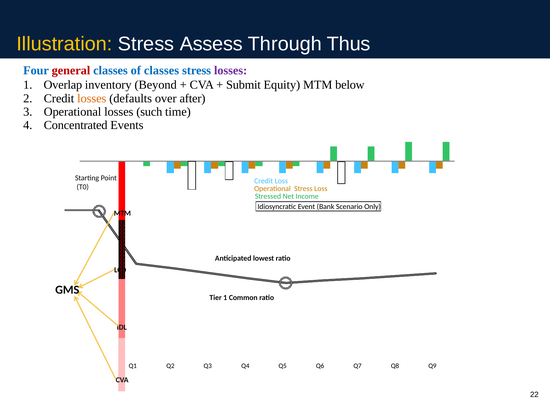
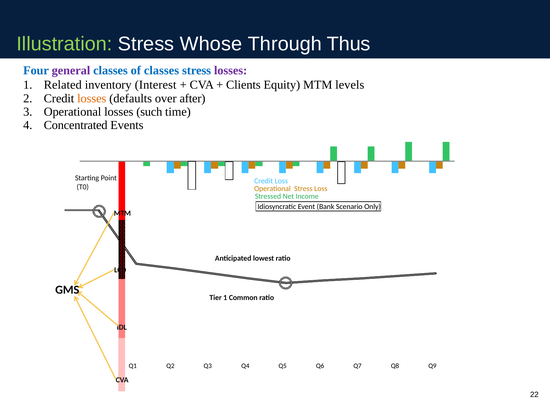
Illustration colour: yellow -> light green (64, 44)
Assess: Assess -> Whose (211, 44)
general colour: red -> purple (71, 70)
Overlap: Overlap -> Related (63, 85)
Beyond: Beyond -> Interest (156, 85)
Submit: Submit -> Clients (243, 85)
below: below -> levels (350, 85)
